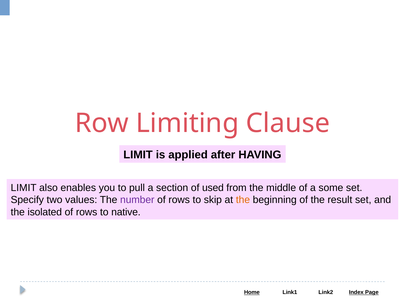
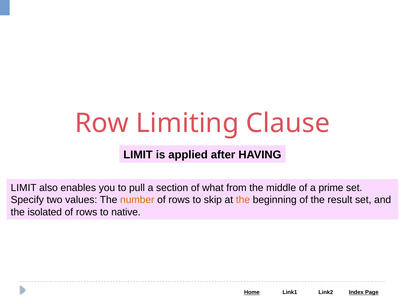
used: used -> what (213, 188)
some: some -> prime (331, 188)
number colour: purple -> orange (137, 200)
